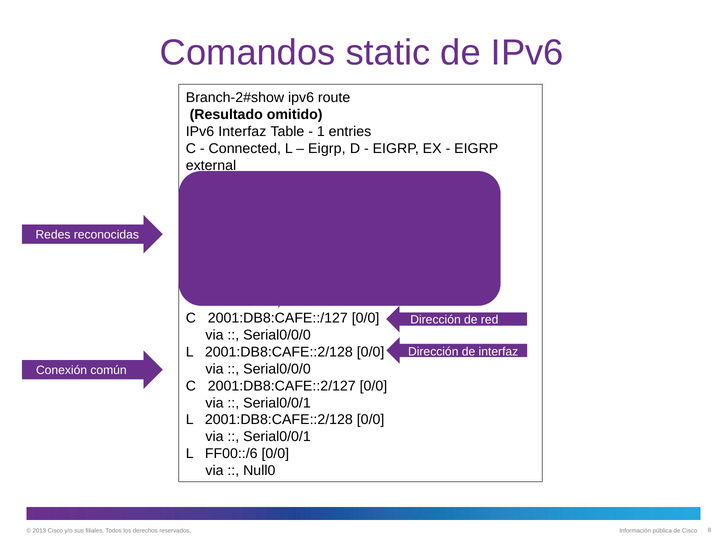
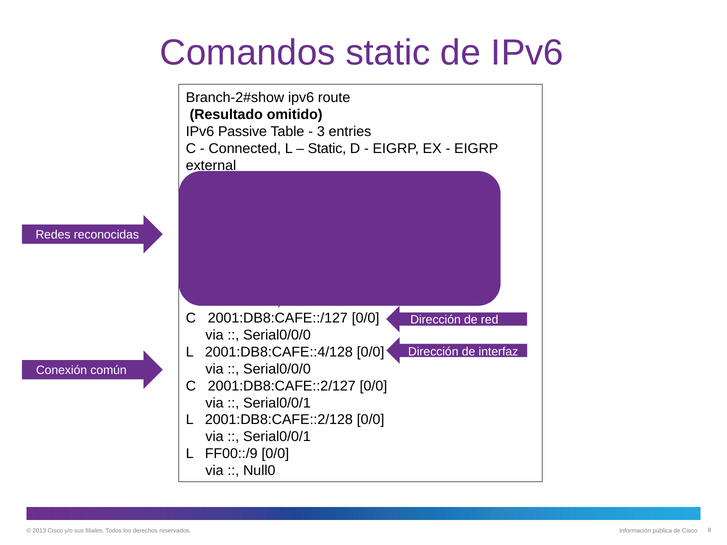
IPv6 Interfaz: Interfaz -> Passive (242, 131)
1: 1 -> 3 (321, 131)
Eigrp: Eigrp -> Static (327, 148)
2001:DB8:CAFE::2/128: 2001:DB8:CAFE::2/128 -> 2001:DB8:CAFE::4/128 (279, 352)
FF00::/6: FF00::/6 -> FF00::/9 (231, 454)
